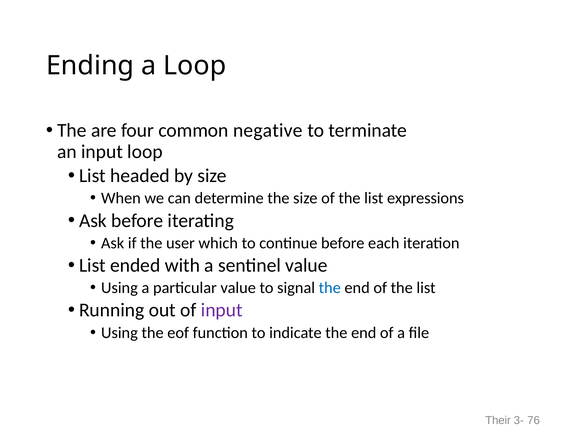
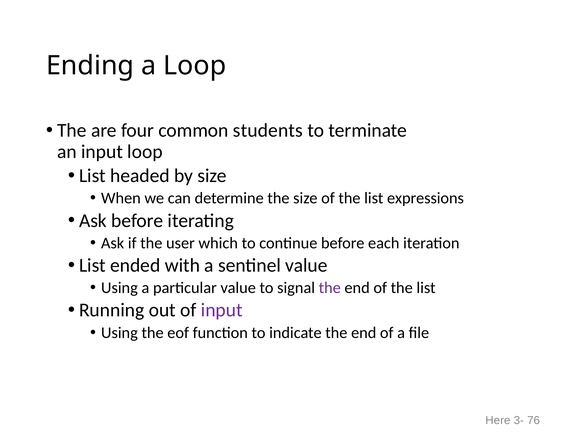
negative: negative -> students (268, 130)
the colour: blue -> purple (330, 287)
Their: Their -> Here (498, 420)
